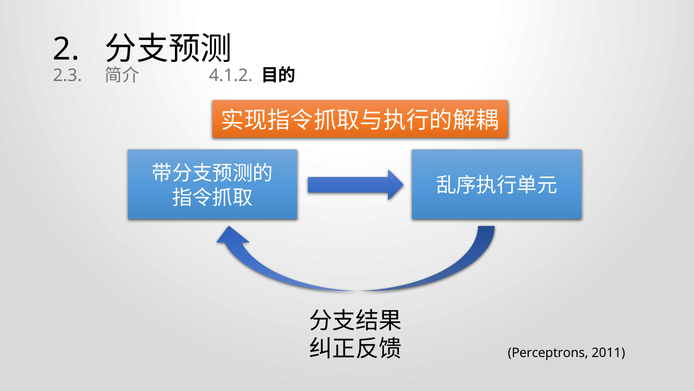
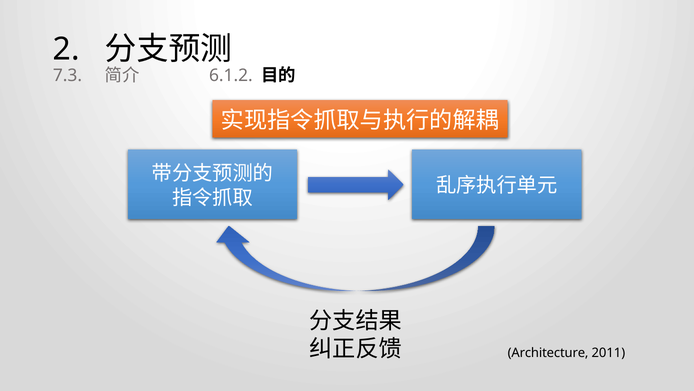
2.3: 2.3 -> 7.3 (67, 76)
4.1.2: 4.1.2 -> 6.1.2 (231, 76)
Perceptrons: Perceptrons -> Architecture (548, 352)
